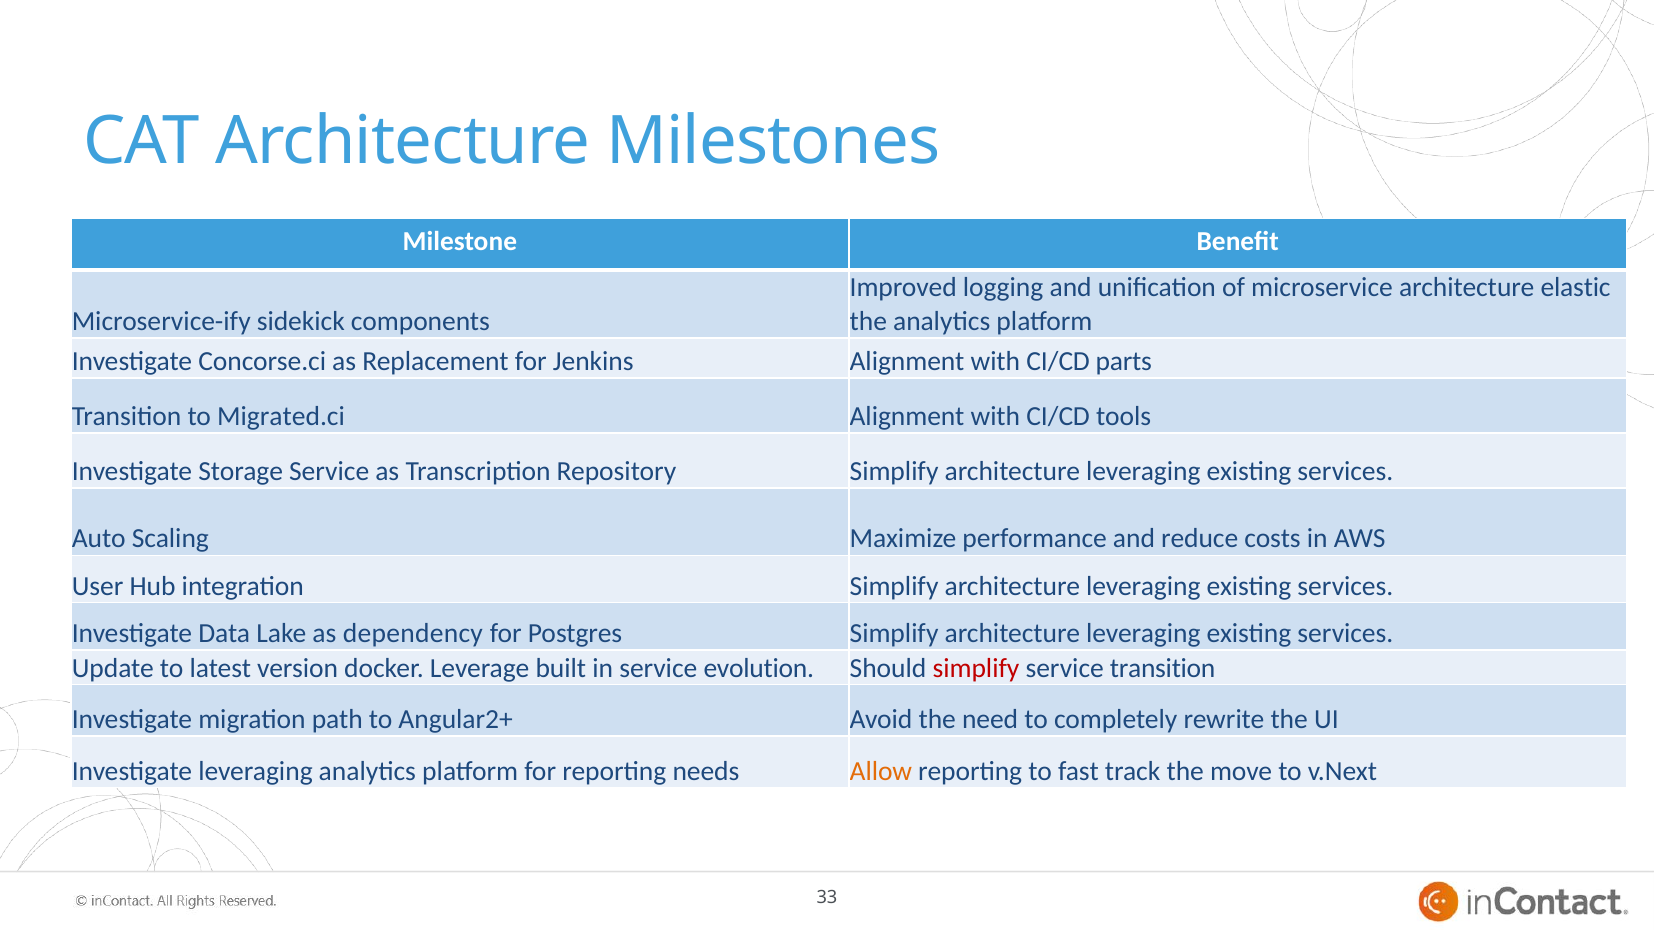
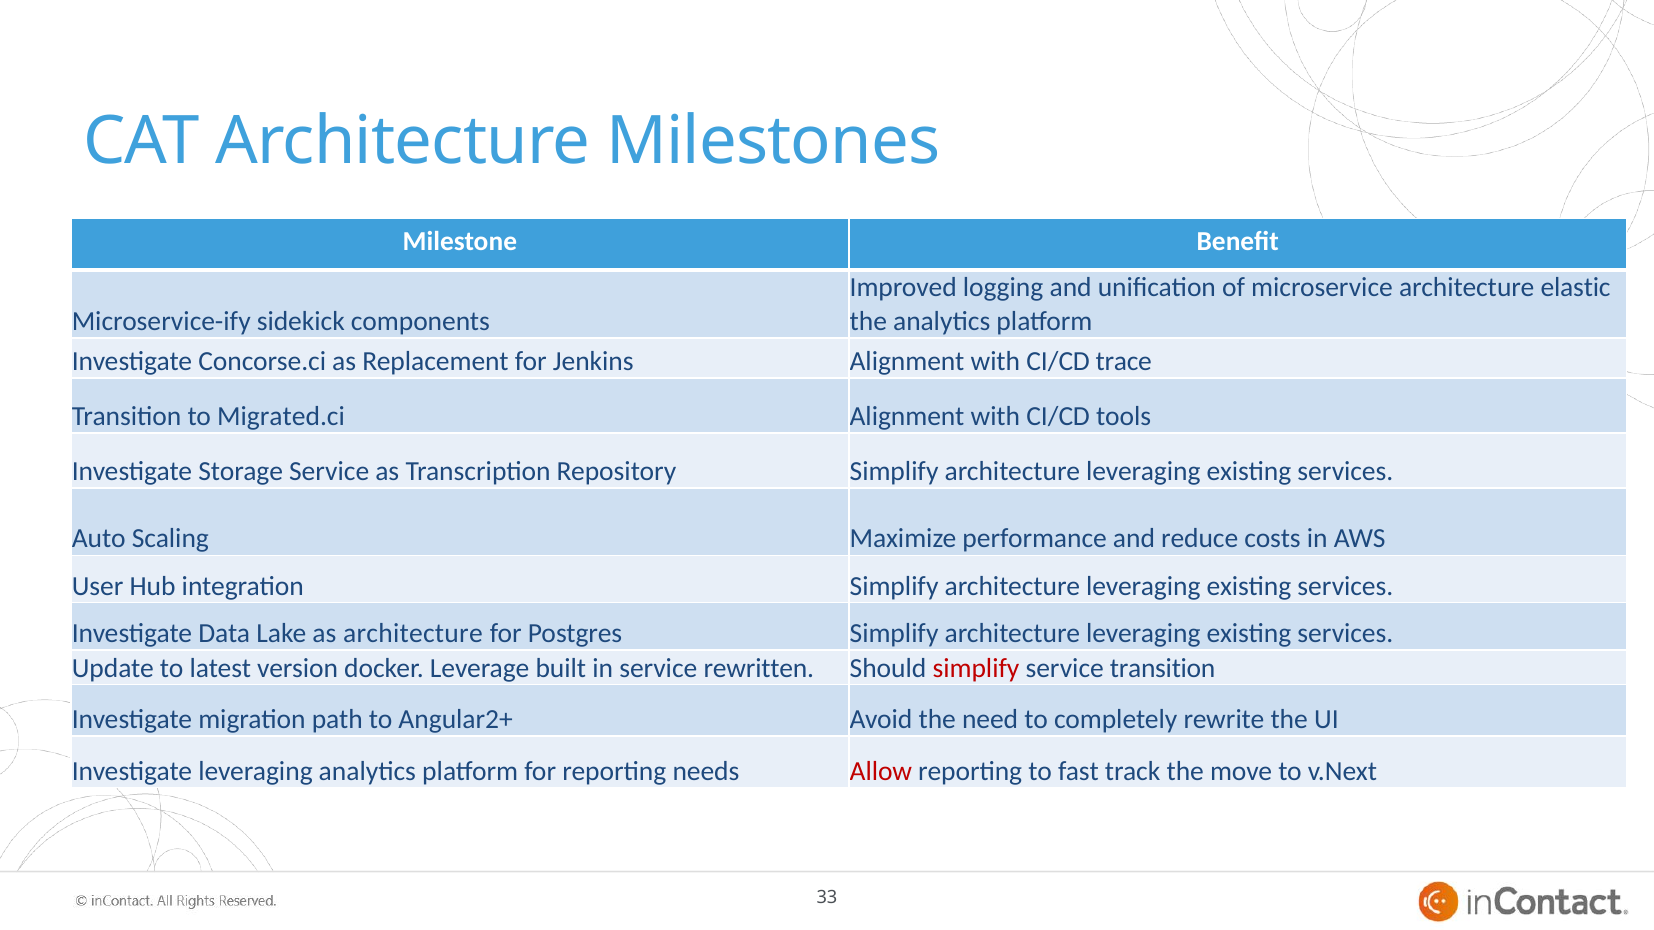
parts: parts -> trace (1124, 362)
as dependency: dependency -> architecture (413, 634)
evolution: evolution -> rewritten (759, 668)
Allow colour: orange -> red (881, 771)
